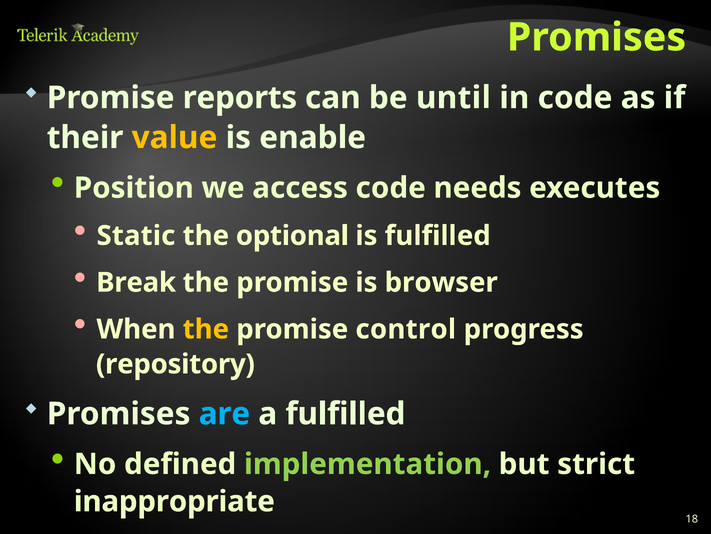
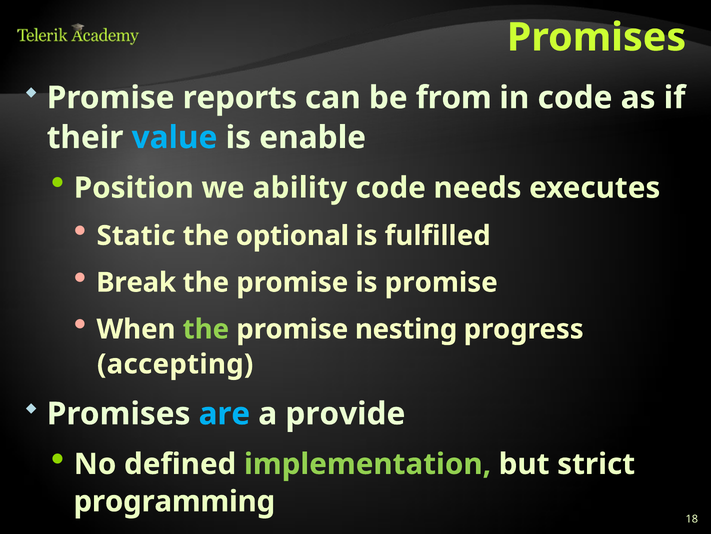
until: until -> from (454, 98)
value colour: yellow -> light blue (175, 137)
access: access -> ability (300, 188)
is browser: browser -> promise (441, 282)
the colour: yellow -> light green (206, 329)
control: control -> nesting (406, 329)
repository: repository -> accepting (175, 364)
a fulfilled: fulfilled -> provide (345, 413)
inappropriate: inappropriate -> programming (174, 501)
